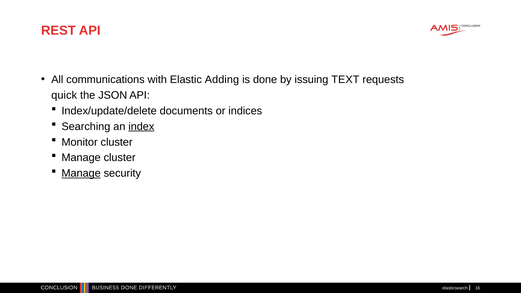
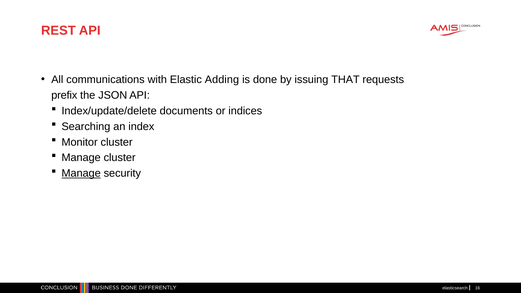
TEXT: TEXT -> THAT (345, 80)
quick: quick -> prefix (64, 95)
index underline: present -> none (141, 127)
